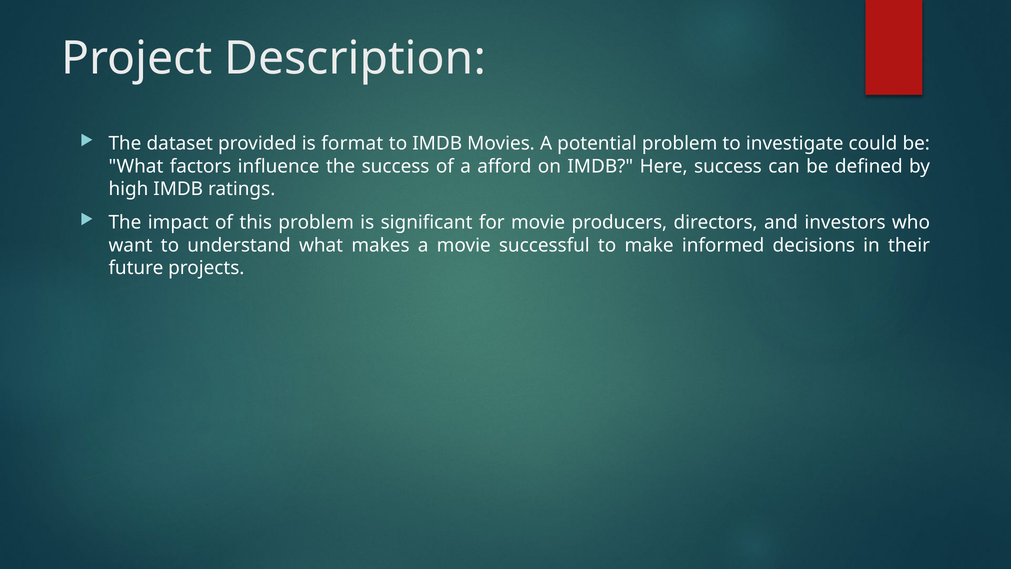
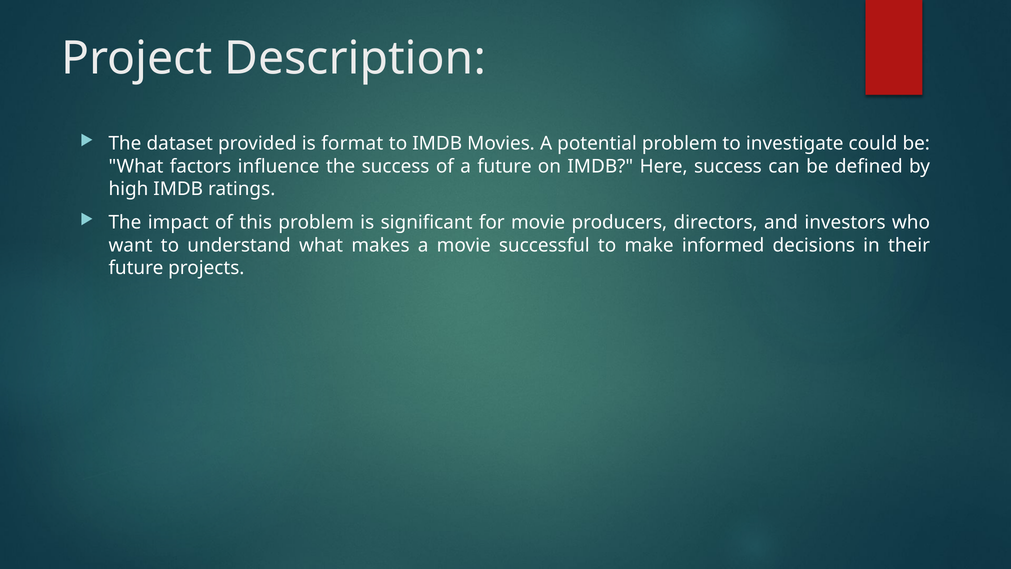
a afford: afford -> future (504, 166)
